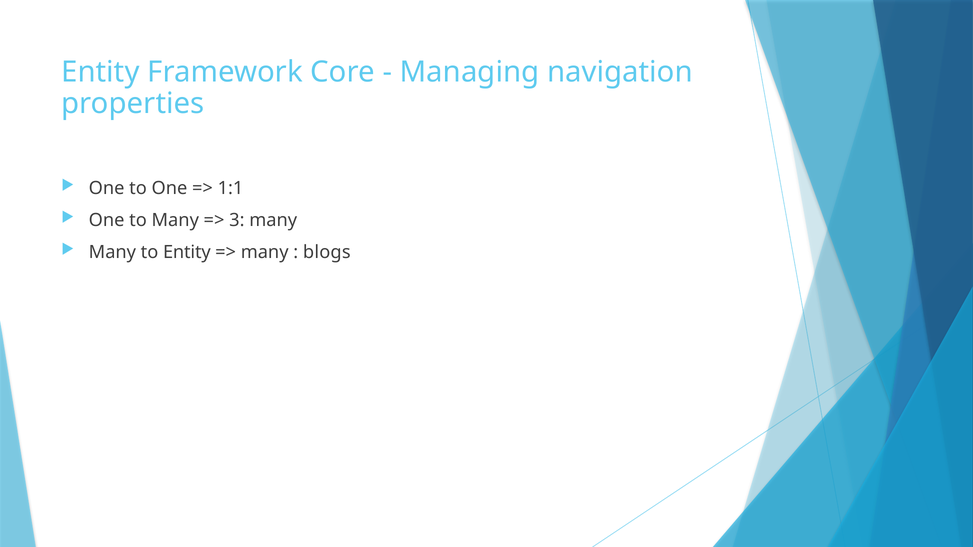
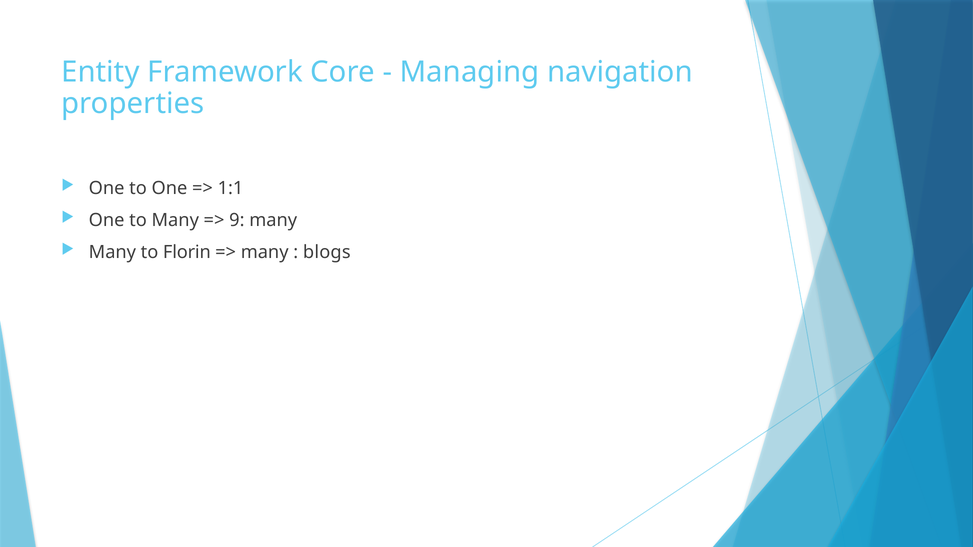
3: 3 -> 9 (237, 220)
to Entity: Entity -> Florin (187, 252)
